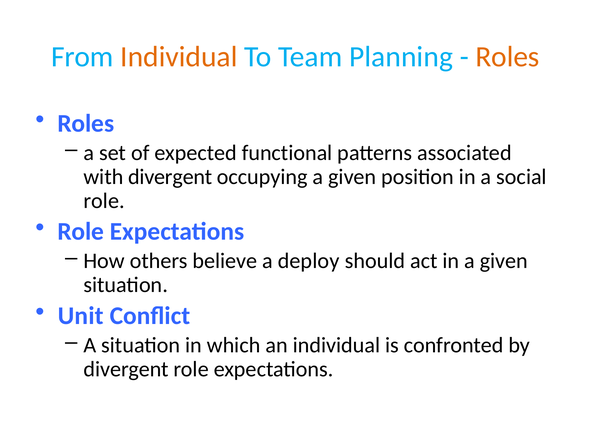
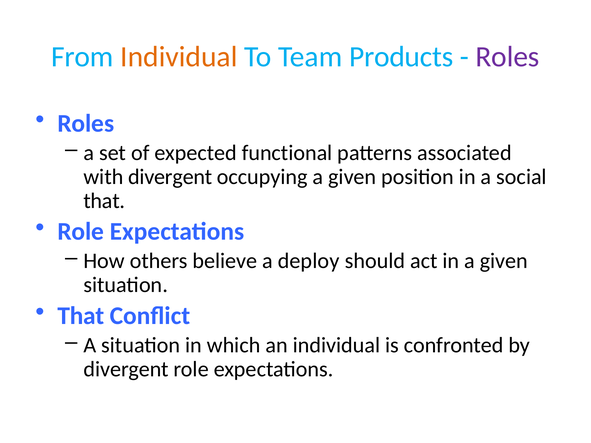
Planning: Planning -> Products (401, 57)
Roles colour: orange -> purple (507, 57)
role: role -> that (104, 201)
Unit: Unit -> That (81, 316)
